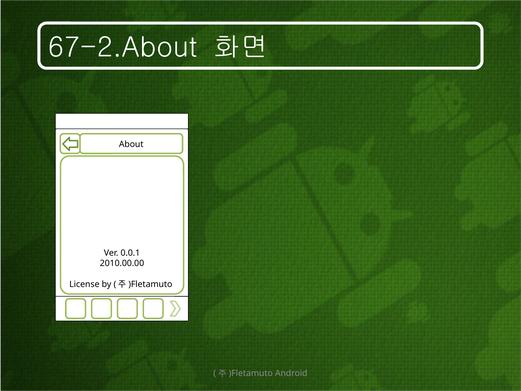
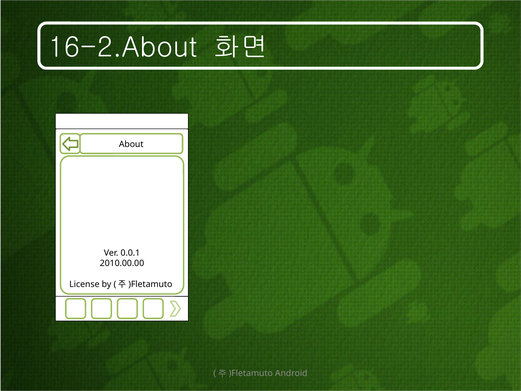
67-2.About: 67-2.About -> 16-2.About (123, 48)
